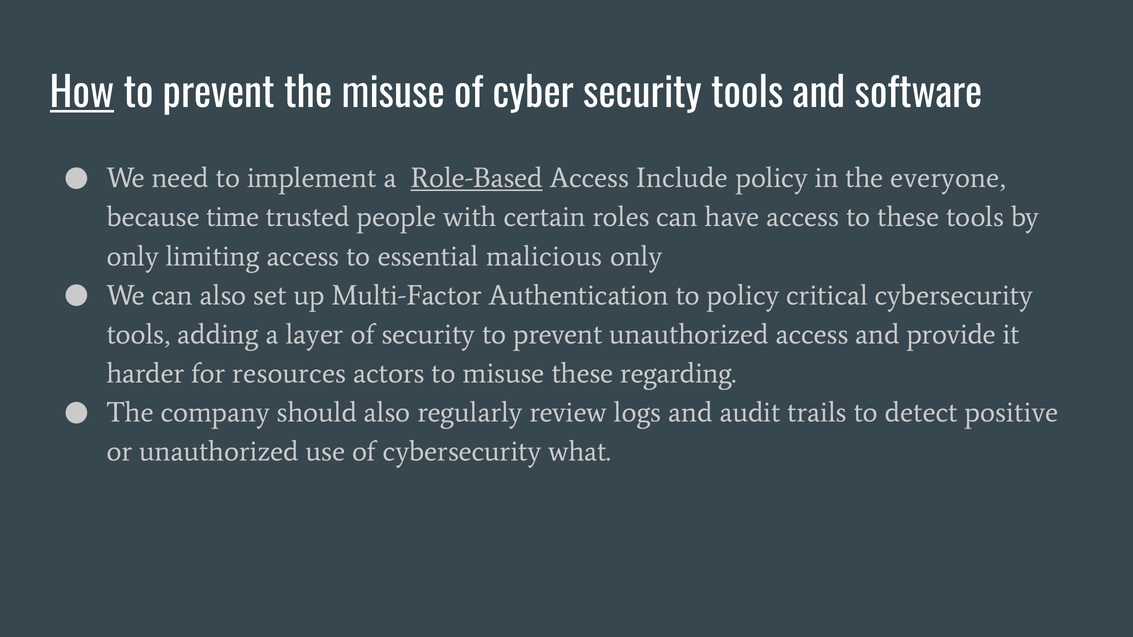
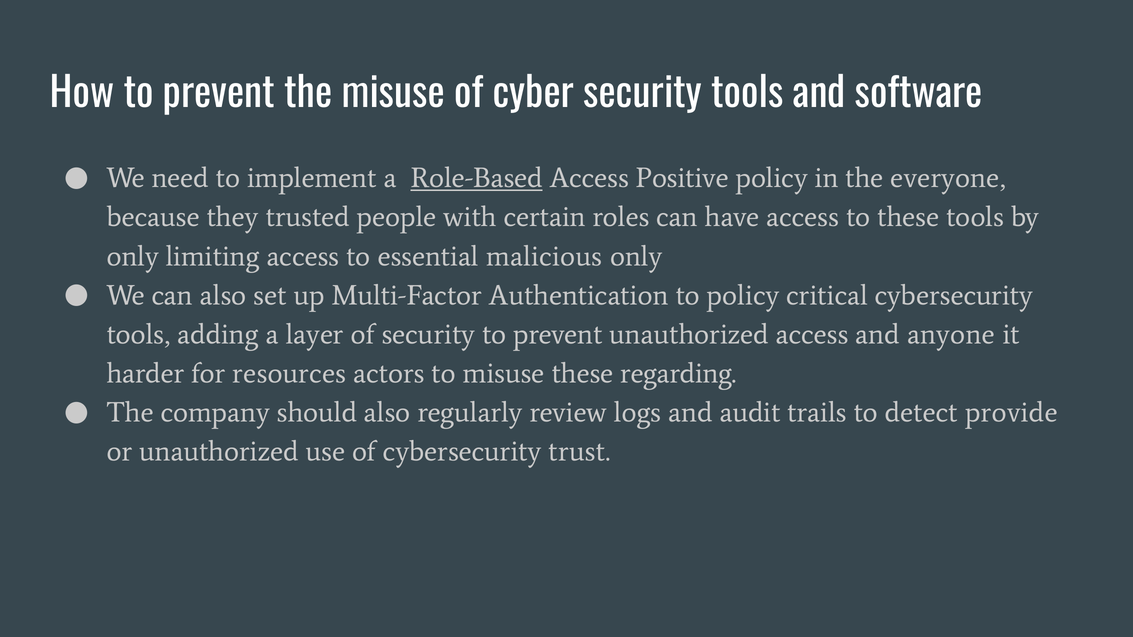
How underline: present -> none (82, 94)
Include: Include -> Positive (682, 178)
time: time -> they (233, 217)
provide: provide -> anyone (951, 334)
positive: positive -> provide (1011, 413)
what: what -> trust (579, 452)
